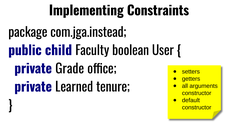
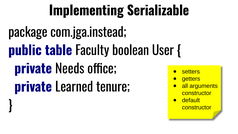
Constraints: Constraints -> Serializable (158, 11)
child: child -> table (59, 51)
Grade: Grade -> Needs (70, 69)
